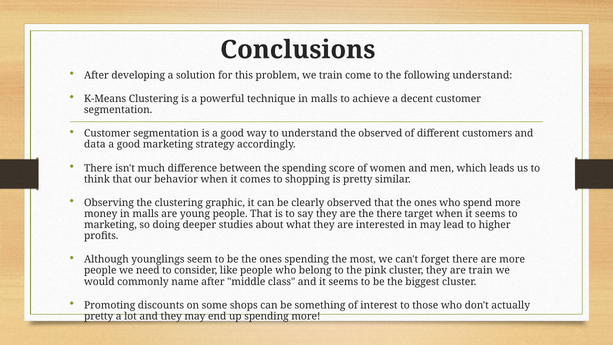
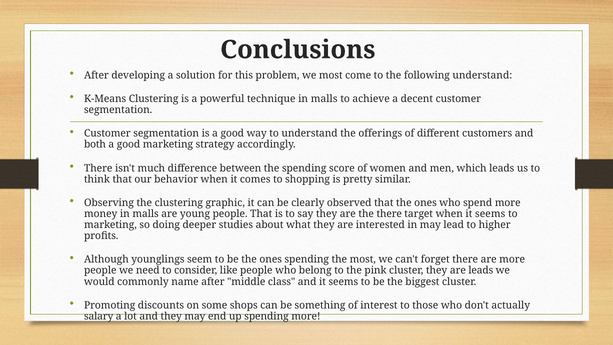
we train: train -> most (331, 75)
the observed: observed -> offerings (380, 133)
data: data -> both (95, 144)
are train: train -> leads (481, 270)
pretty: pretty -> salary (99, 316)
